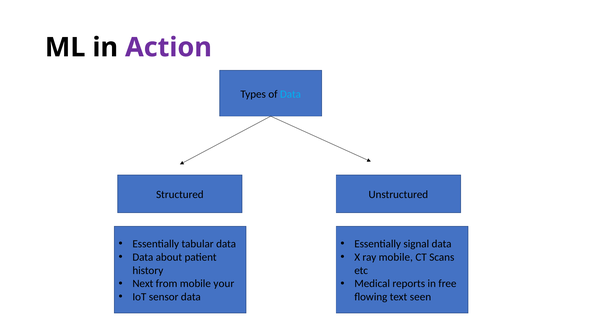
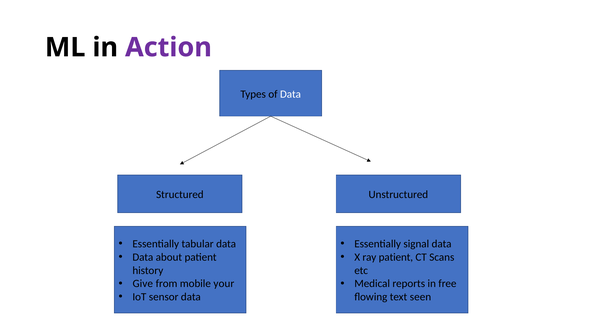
Data colour: light blue -> white (290, 94)
ray mobile: mobile -> patient (396, 257)
Next: Next -> Give (143, 284)
